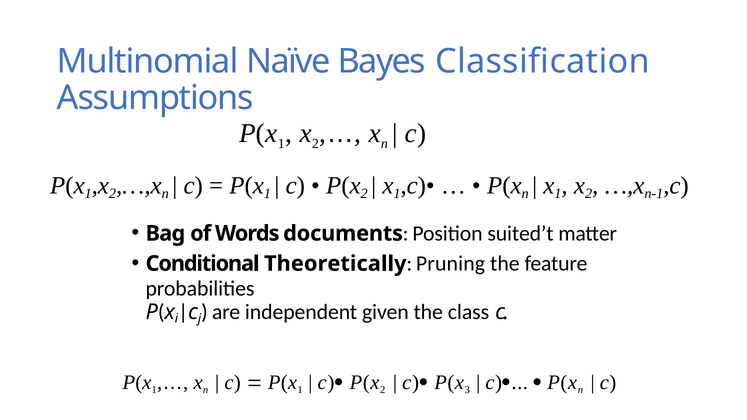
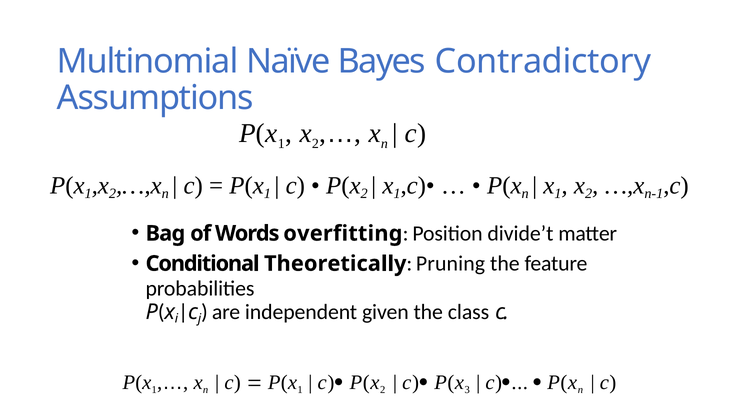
Classification: Classification -> Contradictory (543, 62)
documents: documents -> overfitting (343, 234)
suited’t: suited’t -> divide’t (520, 234)
